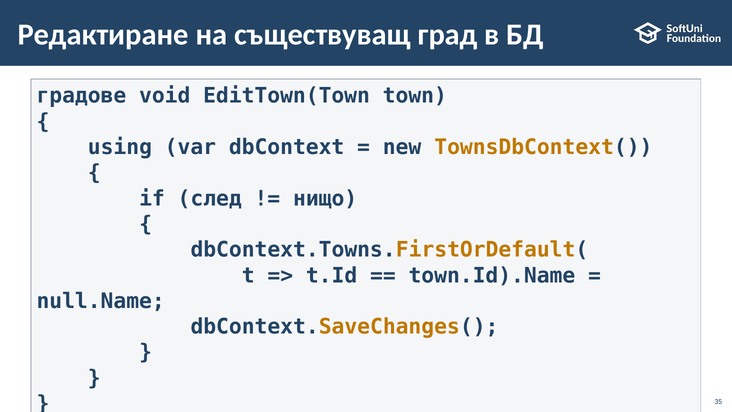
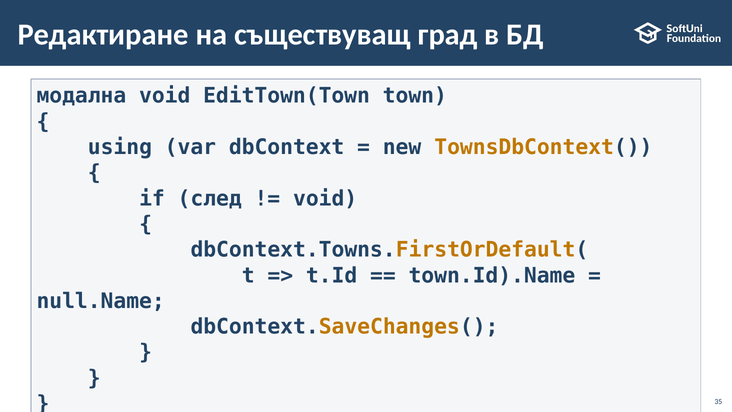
градове: градове -> модална (81, 96)
нищо: нищо -> void (325, 198)
